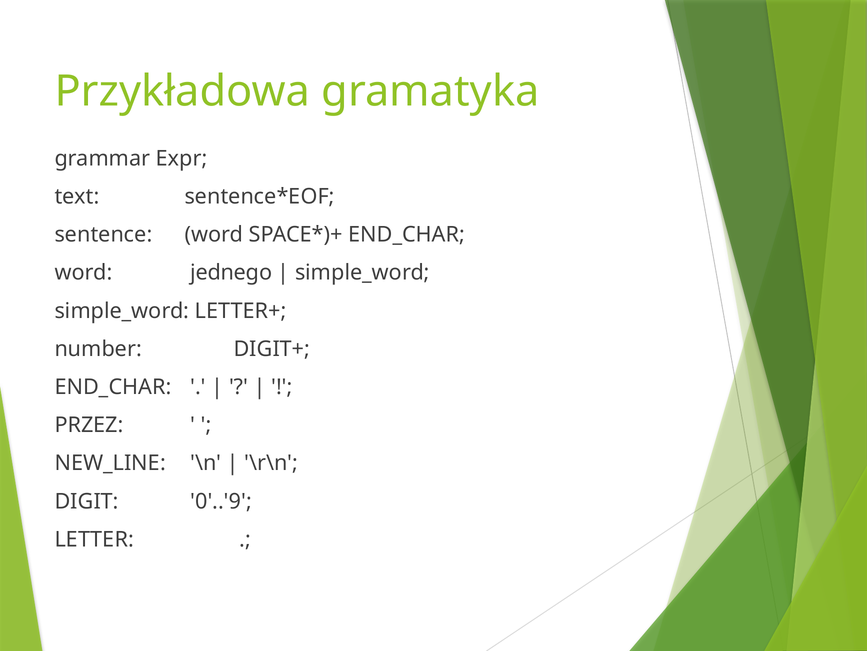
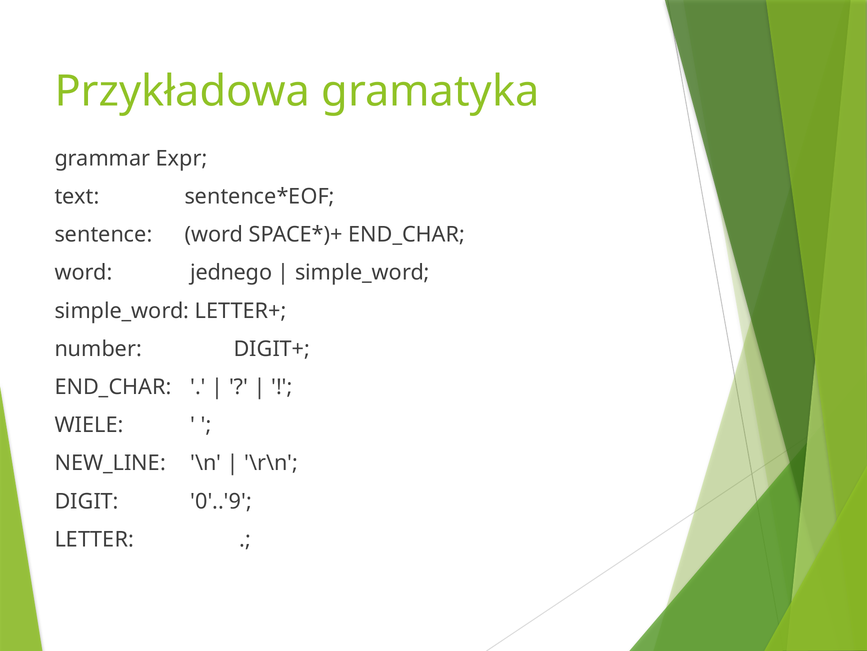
PRZEZ: PRZEZ -> WIELE (89, 425)
